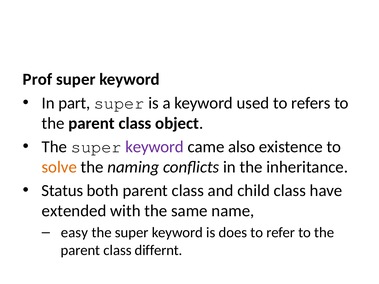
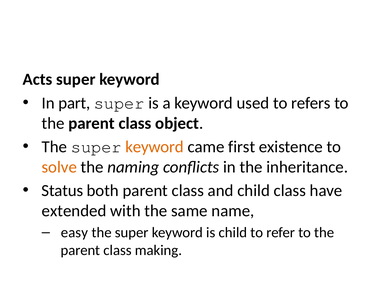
Prof: Prof -> Acts (38, 80)
keyword colour: purple -> orange (155, 147)
also: also -> first (242, 147)
is does: does -> child (233, 233)
differnt: differnt -> making (158, 250)
